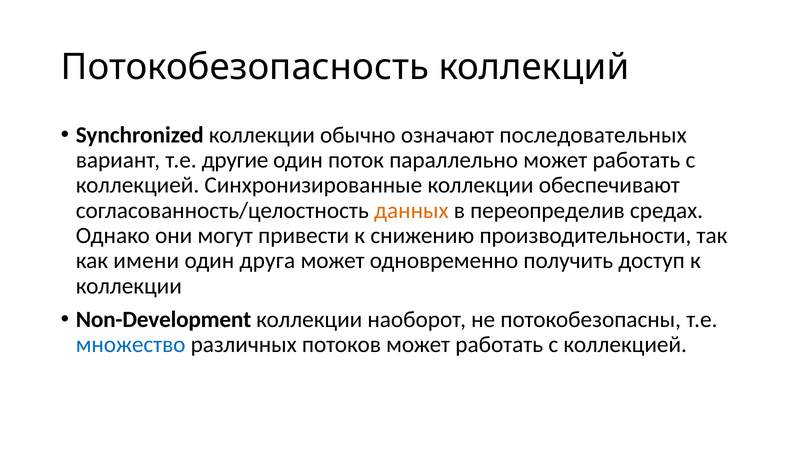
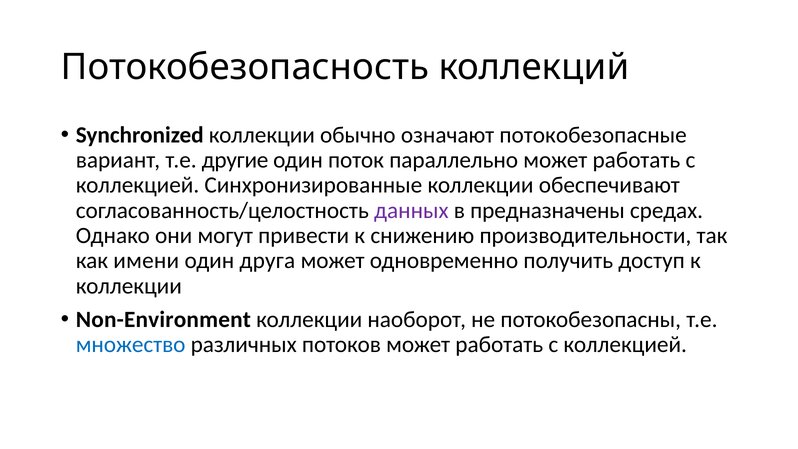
последовательных: последовательных -> потокобезопасные (593, 135)
данных colour: orange -> purple (411, 210)
переопределив: переопределив -> предназначены (548, 210)
Non-Development: Non-Development -> Non-Environment (163, 319)
